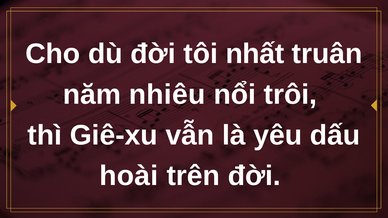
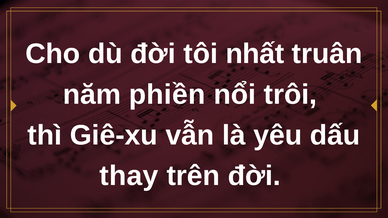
nhiêu: nhiêu -> phiền (167, 95)
hoài: hoài -> thay (129, 176)
